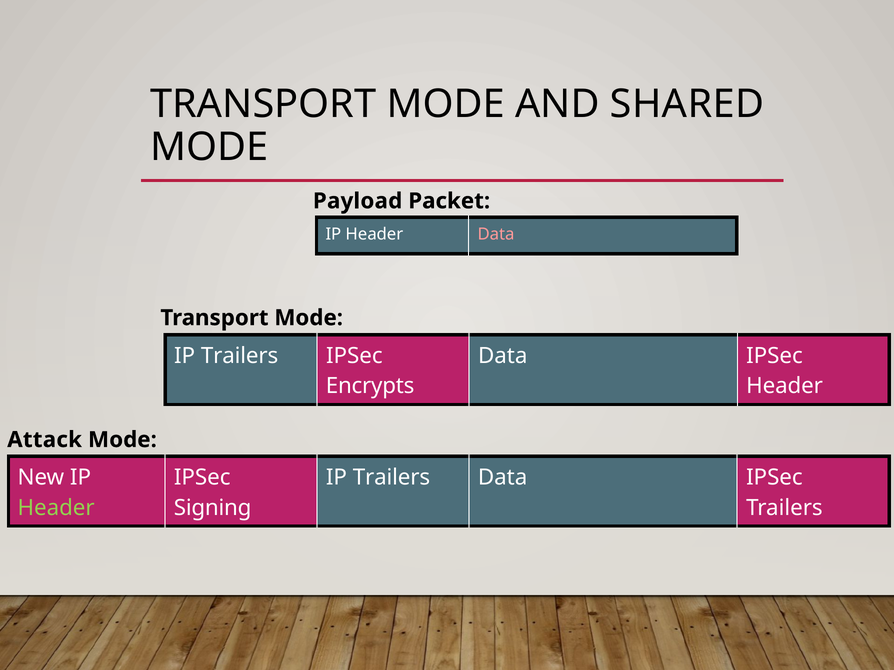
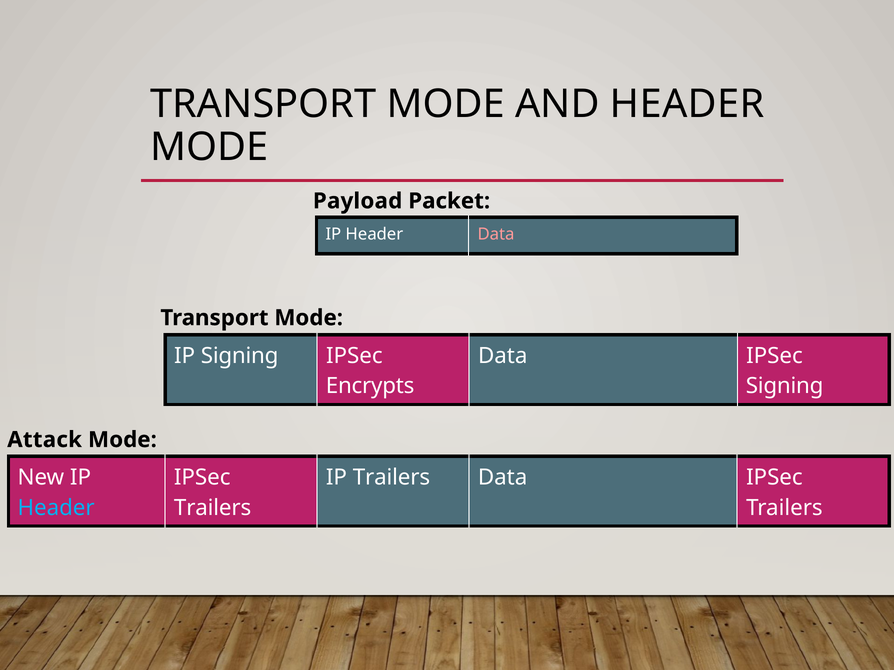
AND SHARED: SHARED -> HEADER (687, 104)
Trailers: Trailers -> Signing (240, 356)
Header: Header -> Signing (785, 386)
Header colour: light green -> light blue (56, 508)
Signing: Signing -> Trailers (213, 508)
